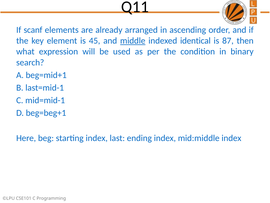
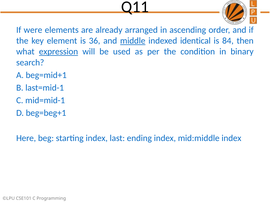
scanf: scanf -> were (33, 30)
45: 45 -> 36 (95, 41)
87: 87 -> 84 (228, 41)
expression underline: none -> present (59, 51)
